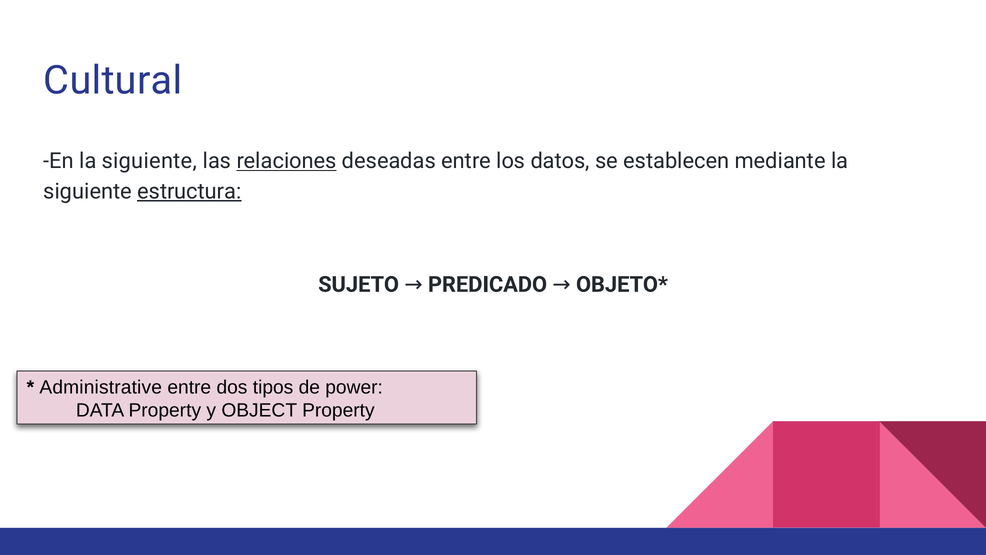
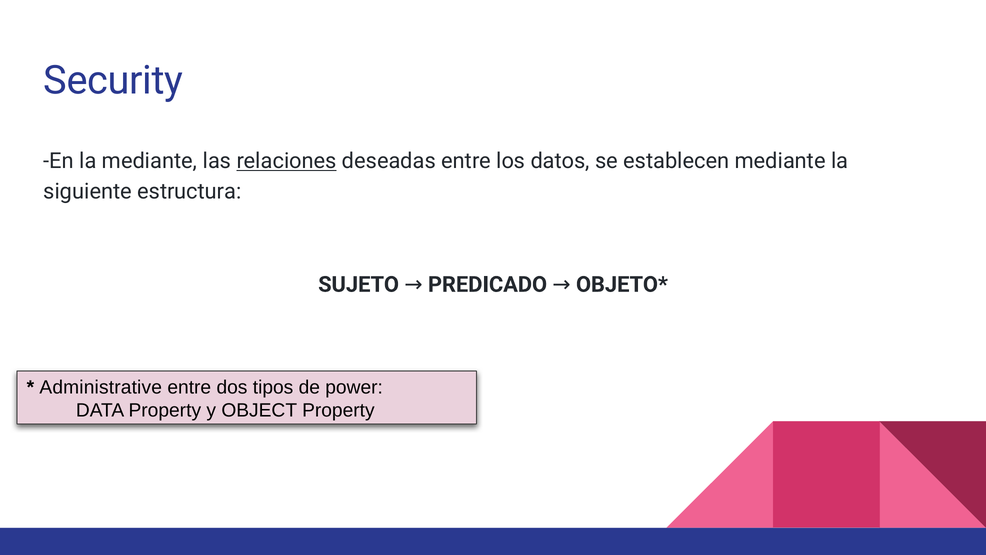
Cultural: Cultural -> Security (113, 81)
En la siguiente: siguiente -> mediante (150, 161)
estructura underline: present -> none (189, 191)
